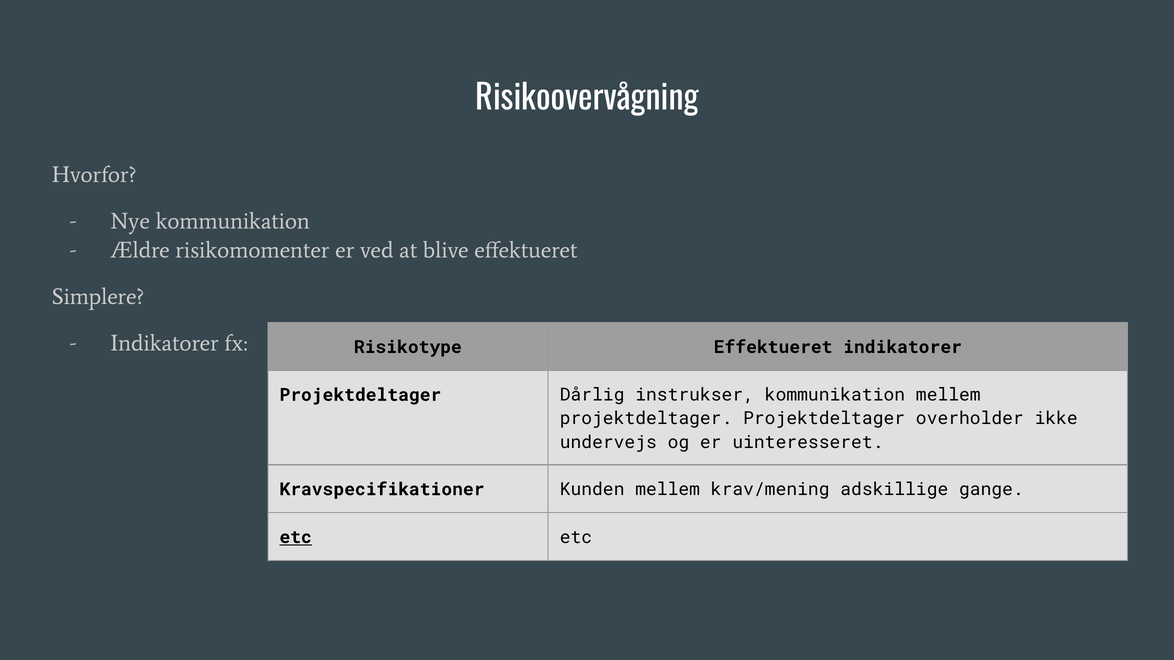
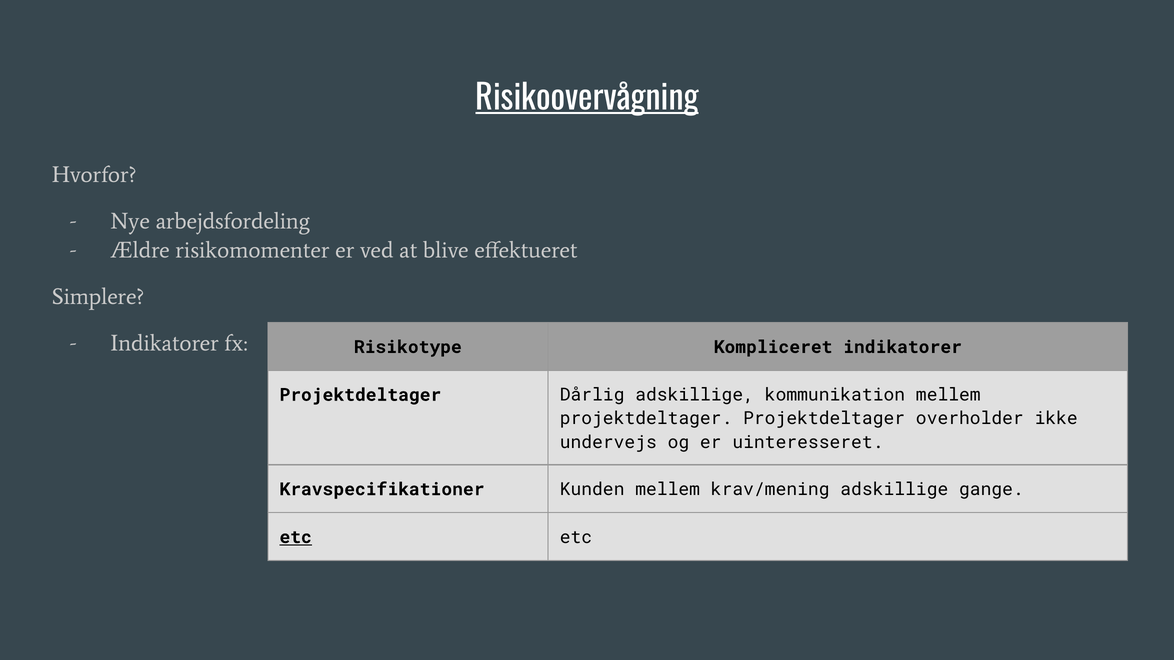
Risikoovervågning underline: none -> present (587, 98)
Nye kommunikation: kommunikation -> arbejdsfordeling (233, 222)
Risikotype Effektueret: Effektueret -> Kompliceret (773, 347)
Dårlig instrukser: instrukser -> adskillige (695, 395)
